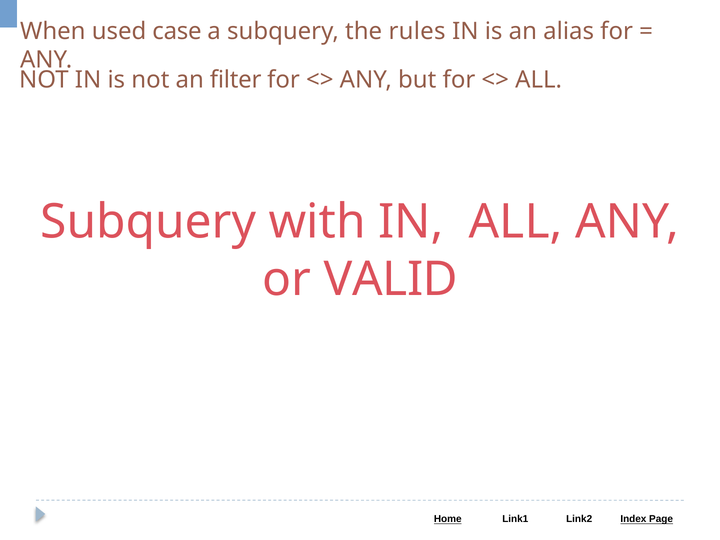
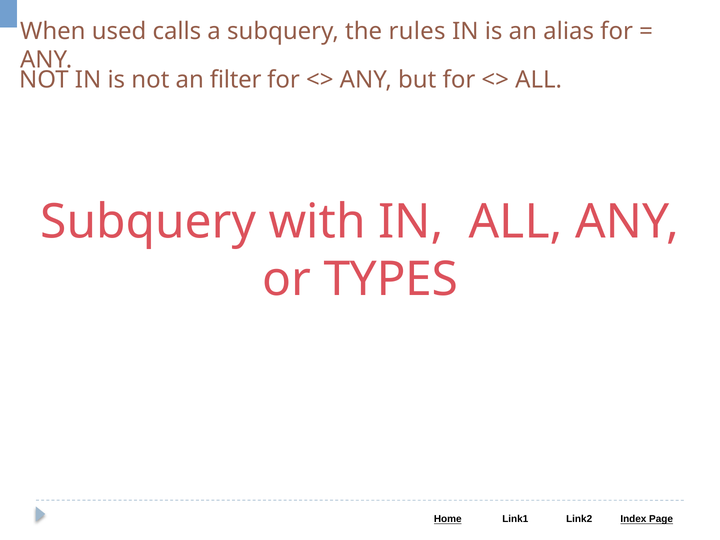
case: case -> calls (177, 31)
VALID: VALID -> TYPES (391, 279)
